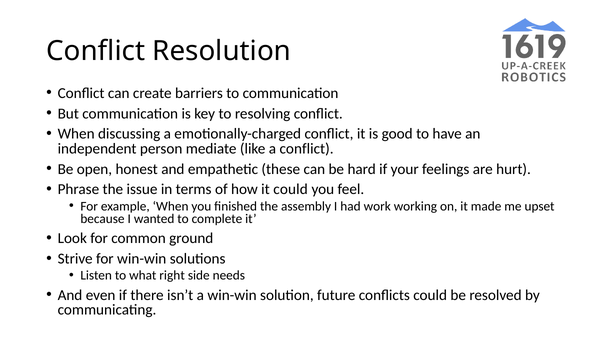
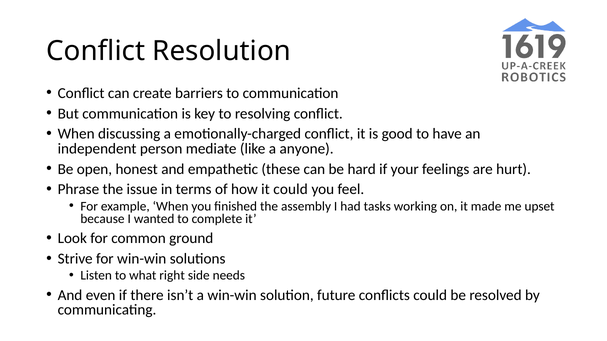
a conflict: conflict -> anyone (307, 149)
work: work -> tasks (377, 206)
